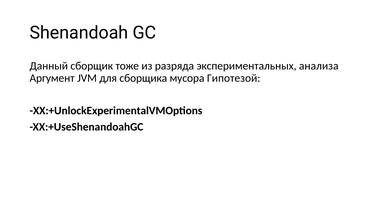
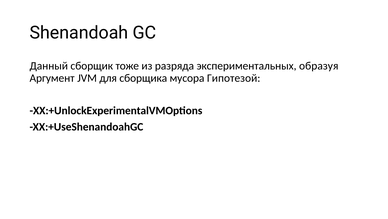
анализа: анализа -> образуя (319, 66)
